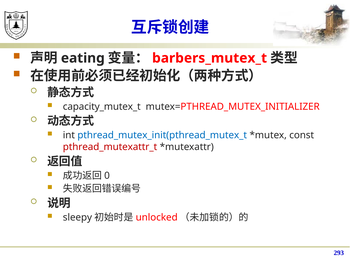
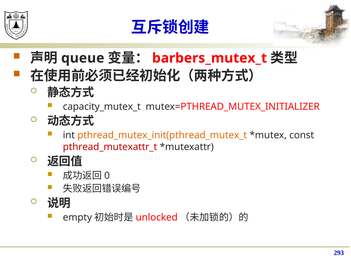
eating: eating -> queue (83, 58)
pthread_mutex_init(pthread_mutex_t colour: blue -> orange (162, 135)
sleepy: sleepy -> empty (77, 218)
